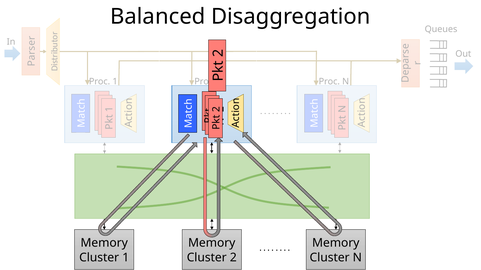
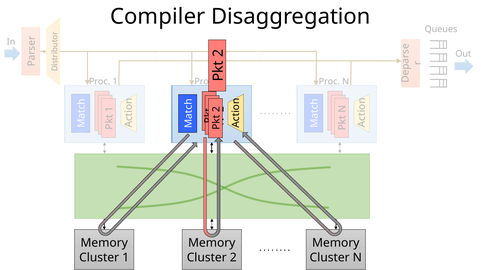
Balanced: Balanced -> Compiler (158, 17)
